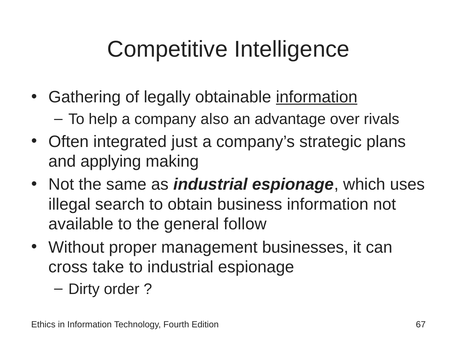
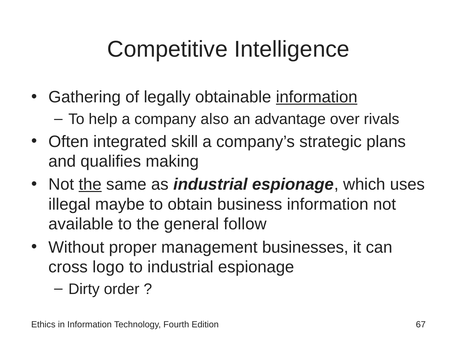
just: just -> skill (185, 142)
applying: applying -> qualifies (111, 161)
the underline: none -> present (90, 184)
search: search -> maybe (120, 204)
take: take -> logo (108, 267)
